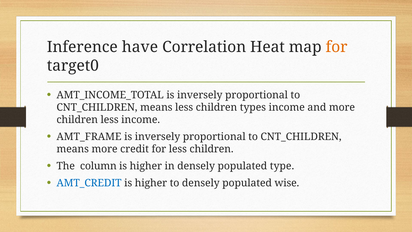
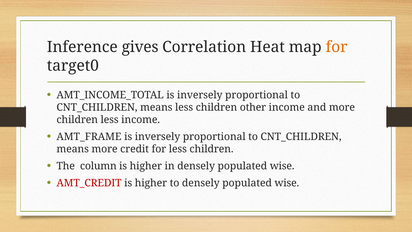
have: have -> gives (140, 47)
types: types -> other (253, 107)
in densely populated type: type -> wise (282, 166)
AMT_CREDIT colour: blue -> red (89, 183)
